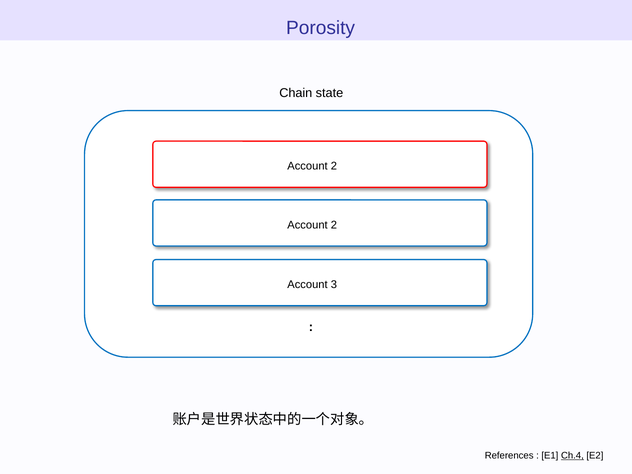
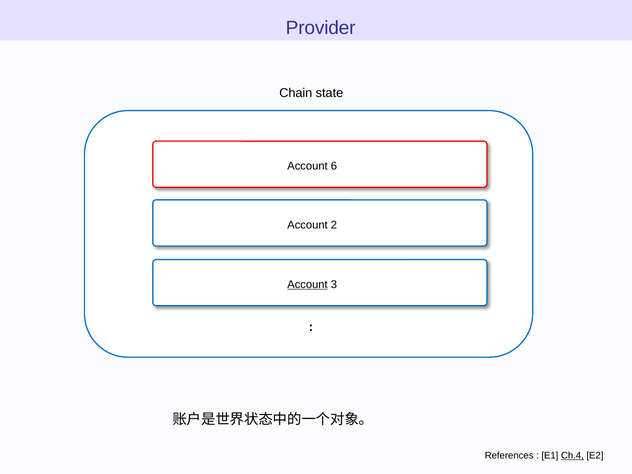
Porosity: Porosity -> Provider (321, 28)
2: 2 -> 6 (334, 166)
Account underline: none -> present (308, 284)
